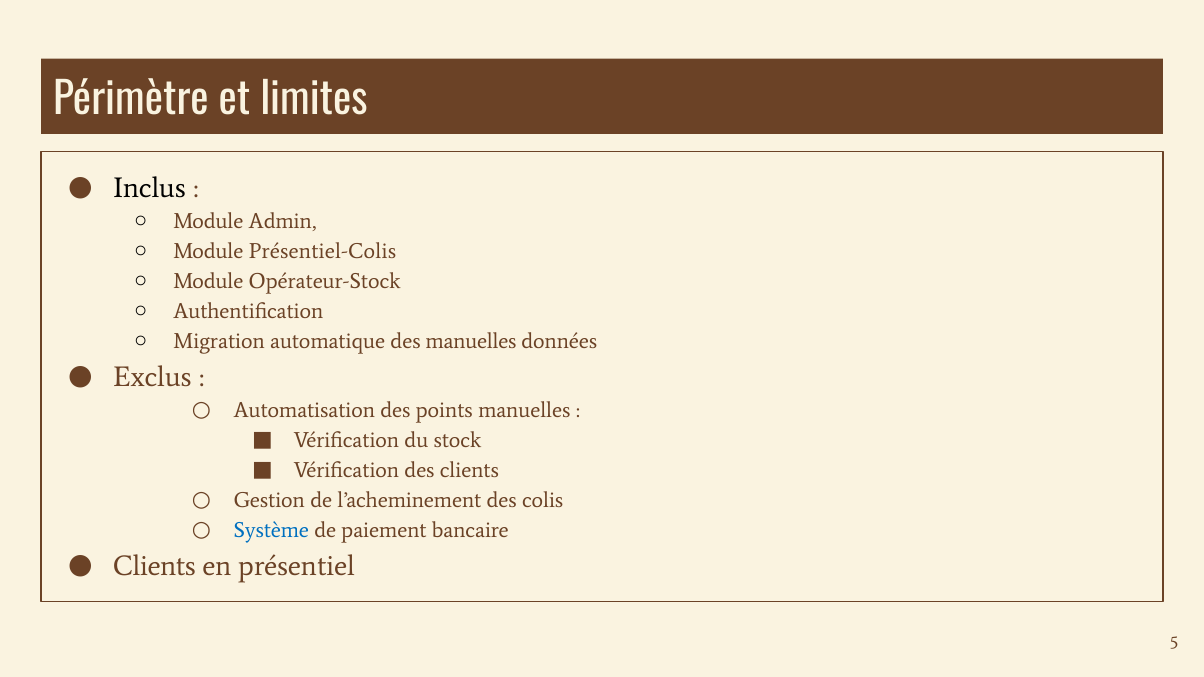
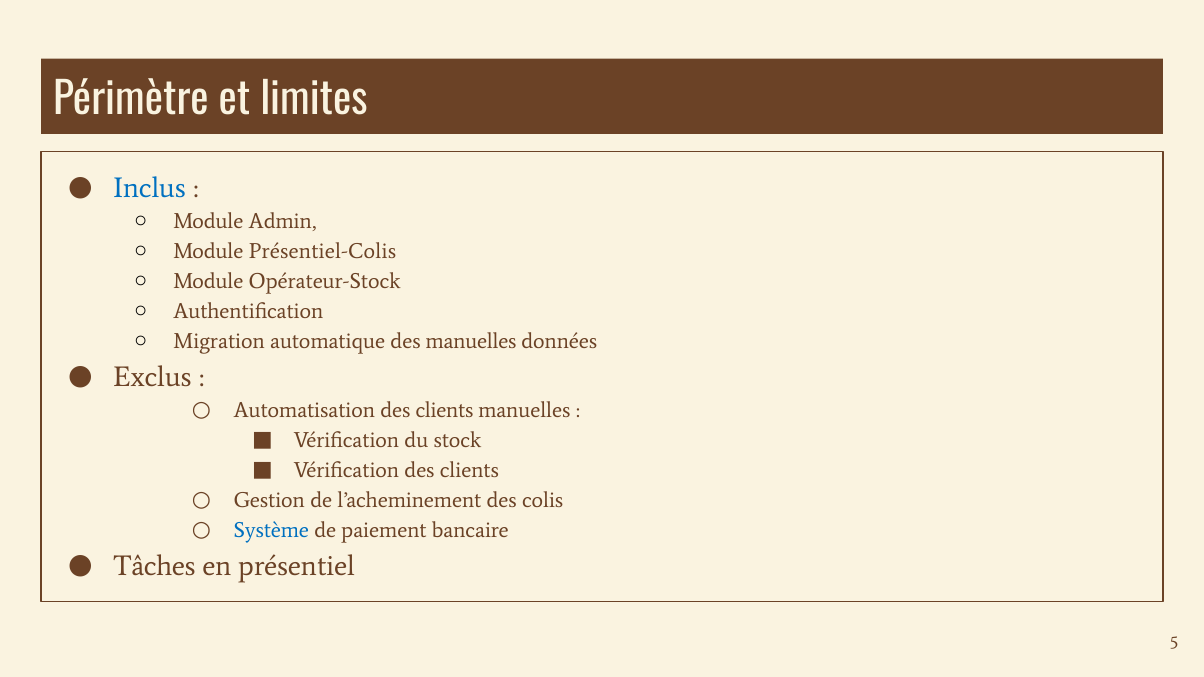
Inclus colour: black -> blue (150, 188)
Automatisation des points: points -> clients (444, 411)
Clients: Clients -> Tâches (154, 566)
